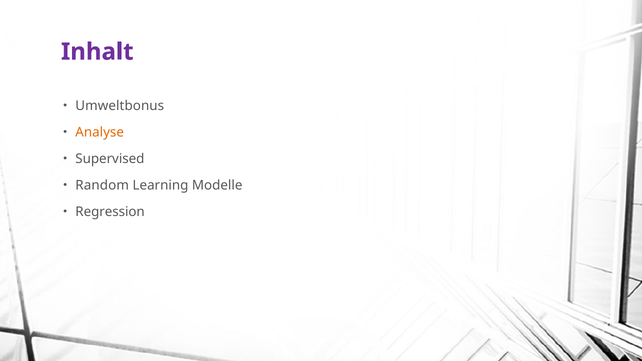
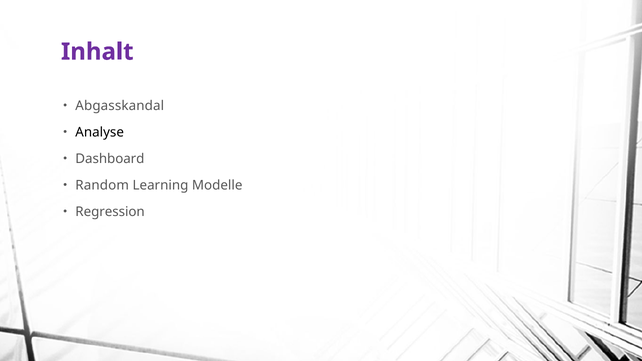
Umweltbonus: Umweltbonus -> Abgasskandal (120, 106)
Analyse colour: orange -> black (100, 132)
Supervised: Supervised -> Dashboard (110, 159)
